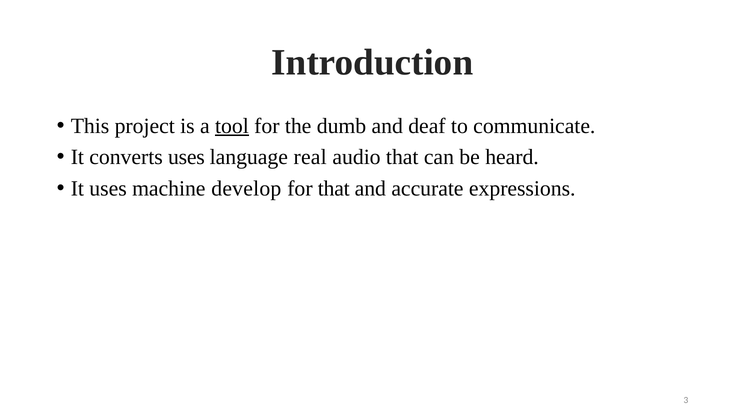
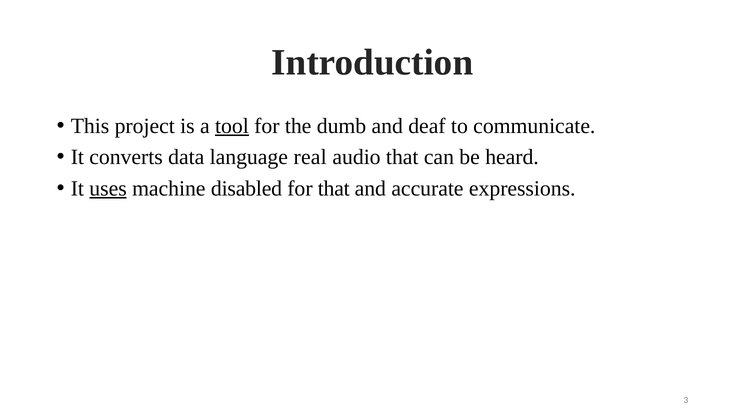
converts uses: uses -> data (186, 157)
uses underline: none -> present (108, 188)
develop: develop -> disabled (247, 188)
